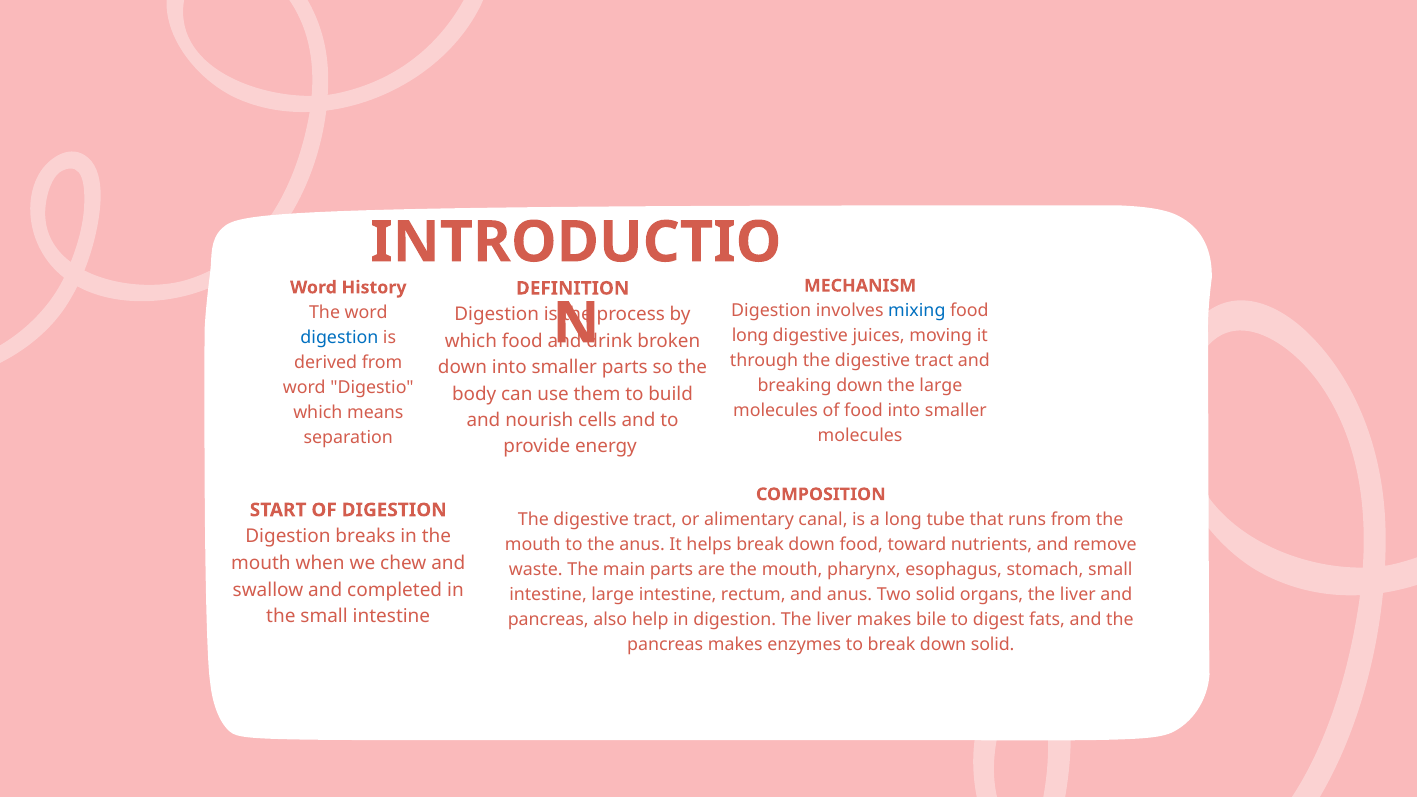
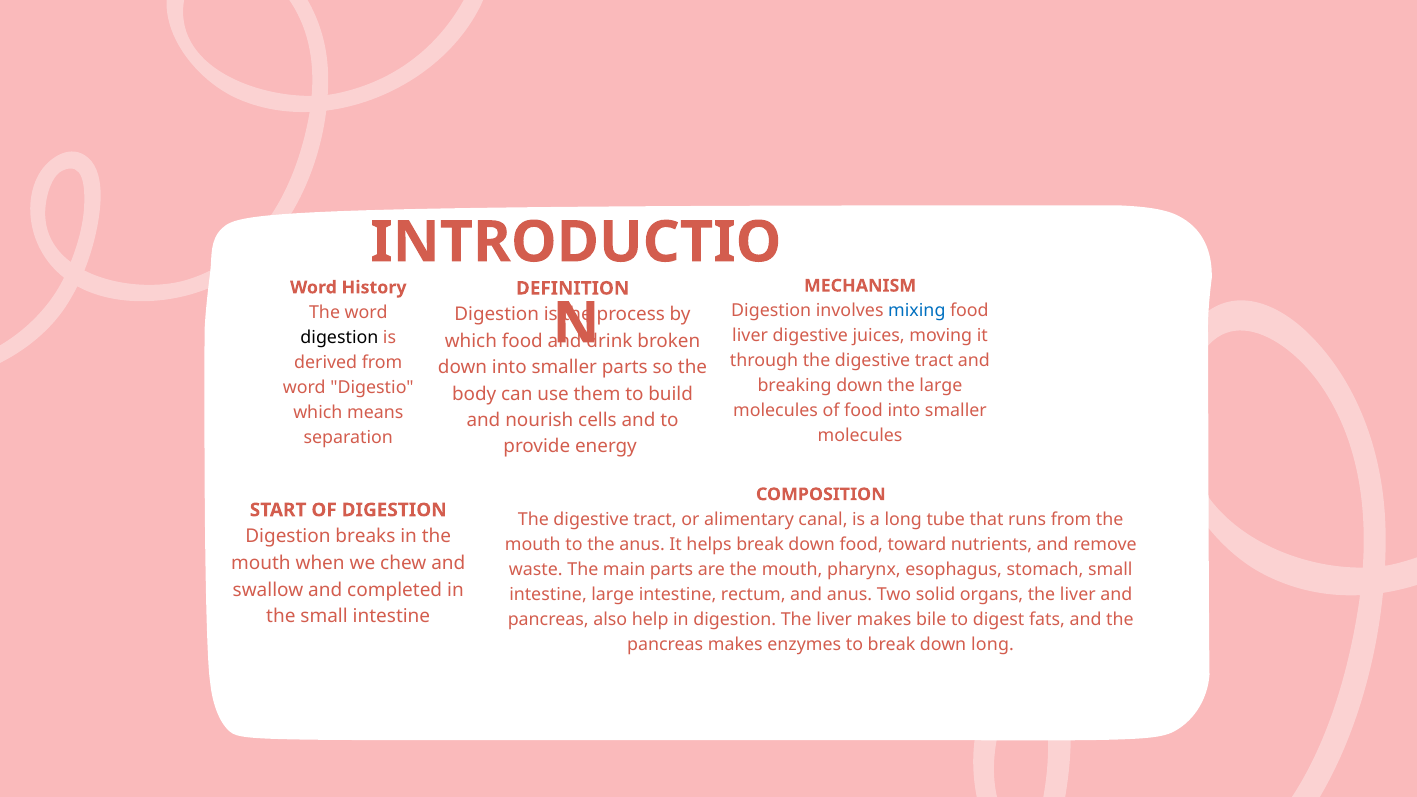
long: long -> liver (750, 336)
digestion colour: blue -> black (339, 338)
down solid: solid -> long (993, 644)
